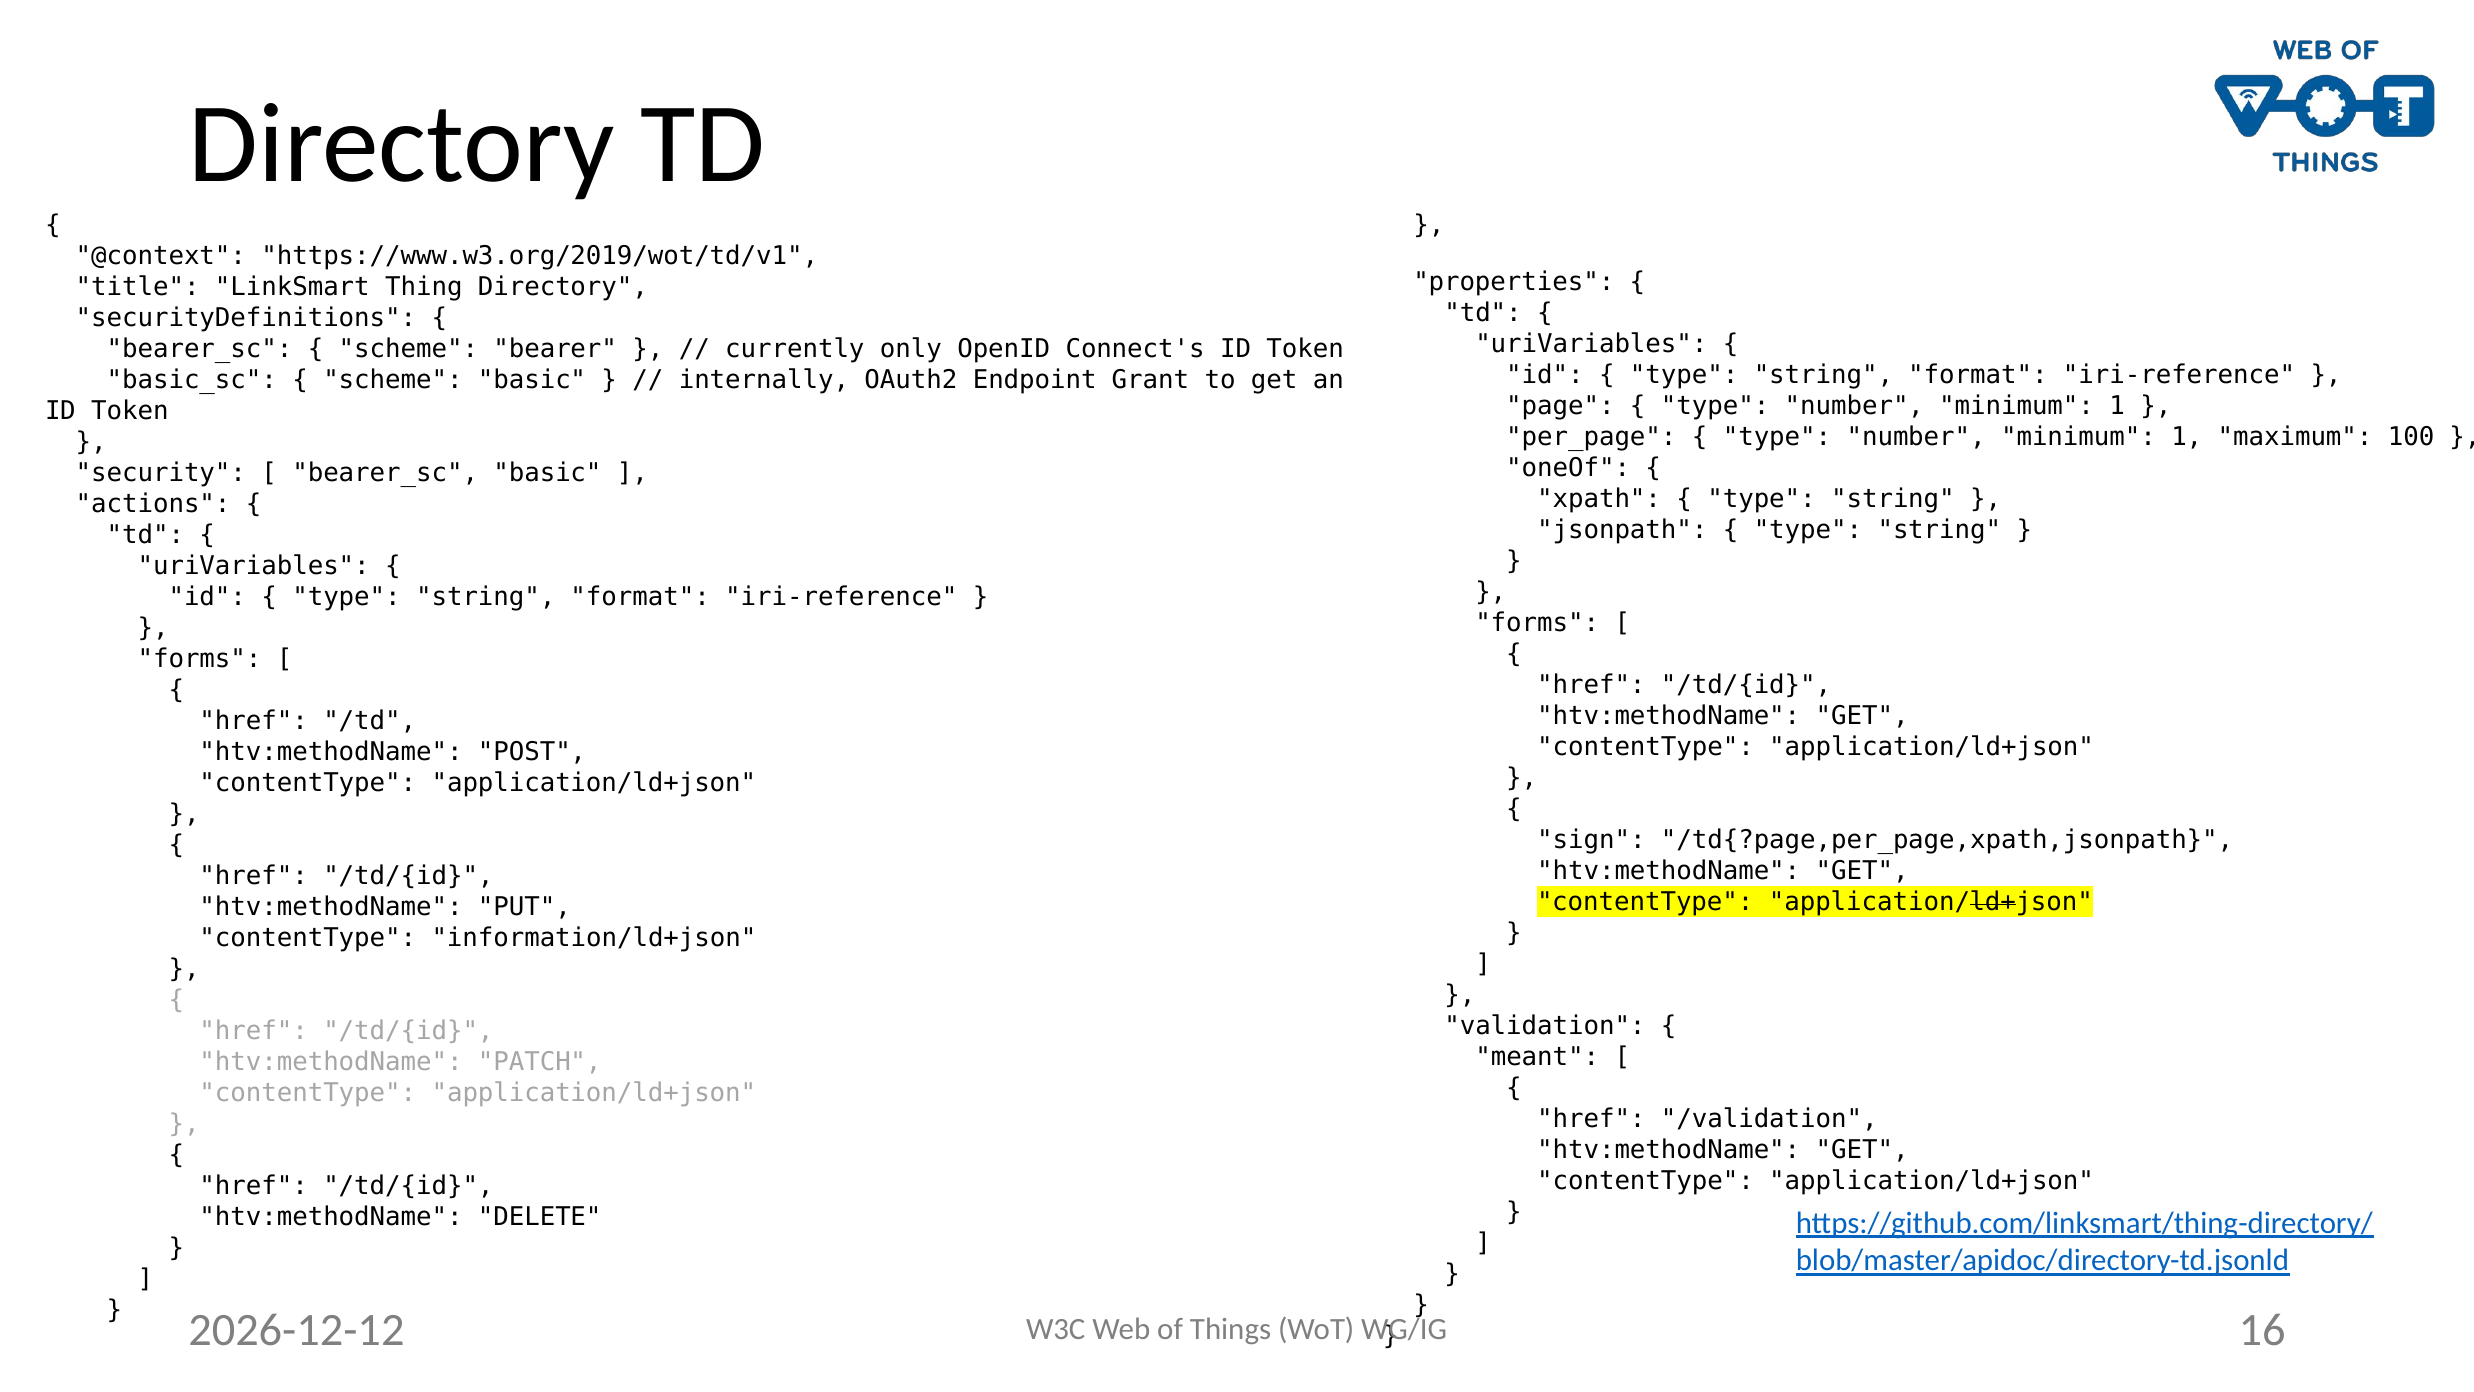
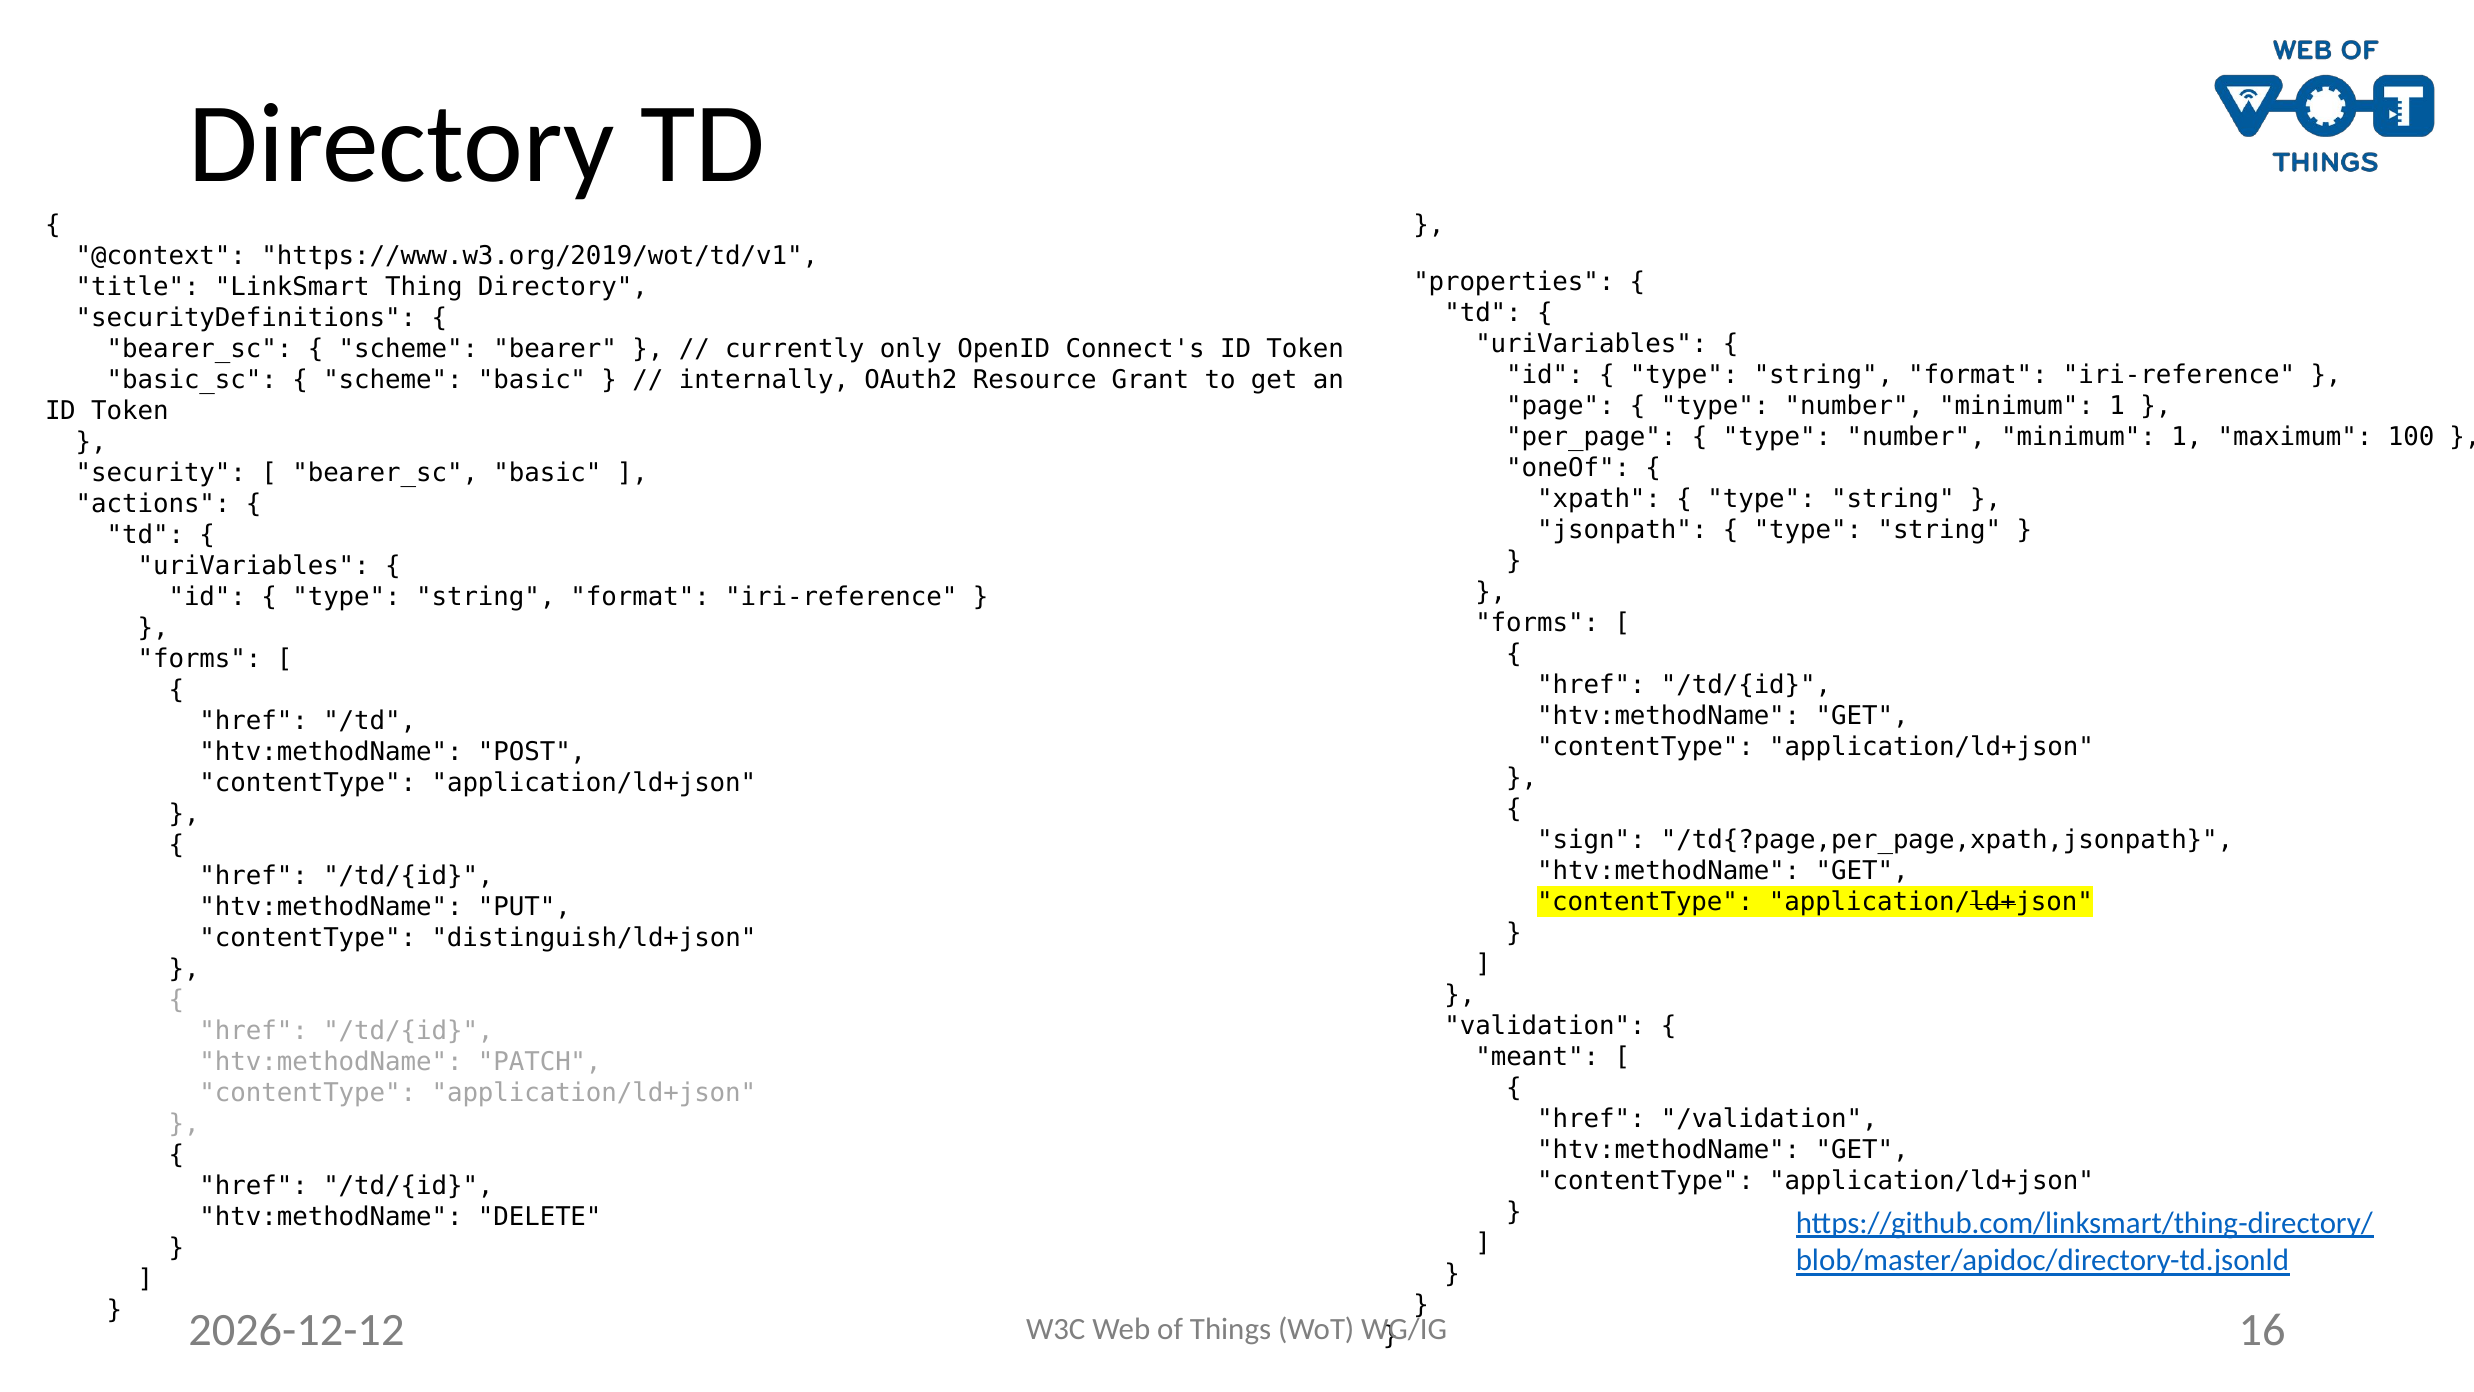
Endpoint: Endpoint -> Resource (1035, 380)
information/ld+json: information/ld+json -> distinguish/ld+json (594, 938)
